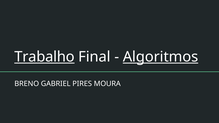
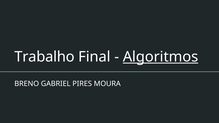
Trabalho underline: present -> none (45, 57)
